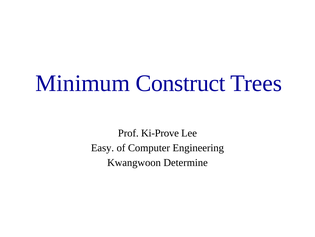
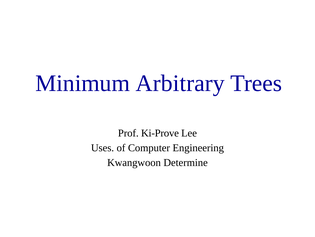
Construct: Construct -> Arbitrary (180, 83)
Easy: Easy -> Uses (103, 147)
